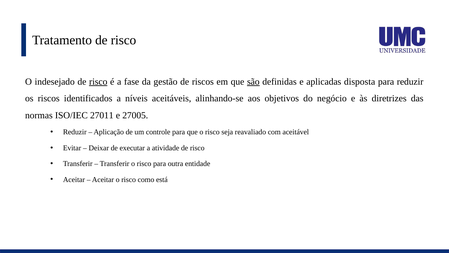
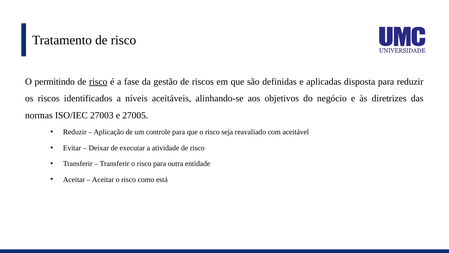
indesejado: indesejado -> permitindo (55, 81)
são underline: present -> none (253, 81)
27011: 27011 -> 27003 (102, 115)
